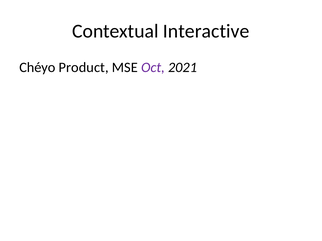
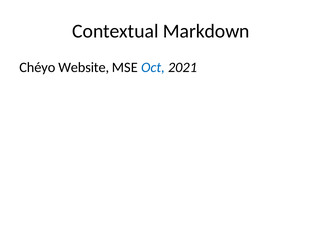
Interactive: Interactive -> Markdown (206, 31)
Product: Product -> Website (84, 68)
Oct colour: purple -> blue (153, 68)
